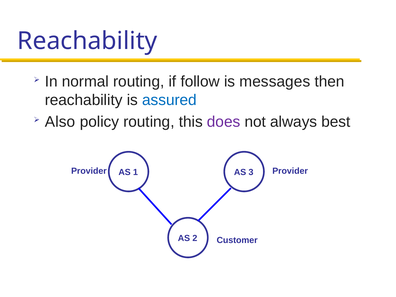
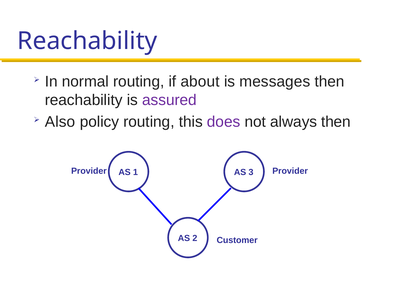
follow: follow -> about (200, 82)
assured colour: blue -> purple (169, 100)
always best: best -> then (336, 122)
